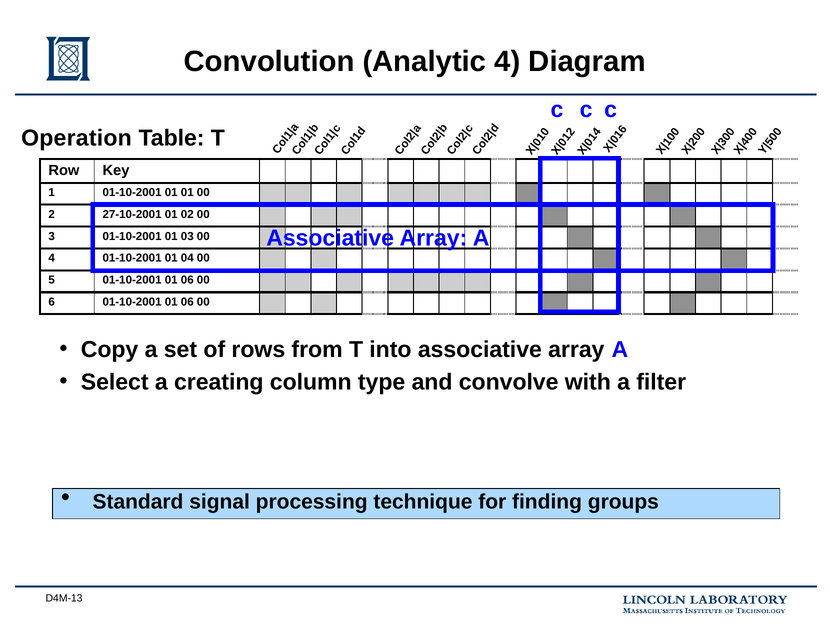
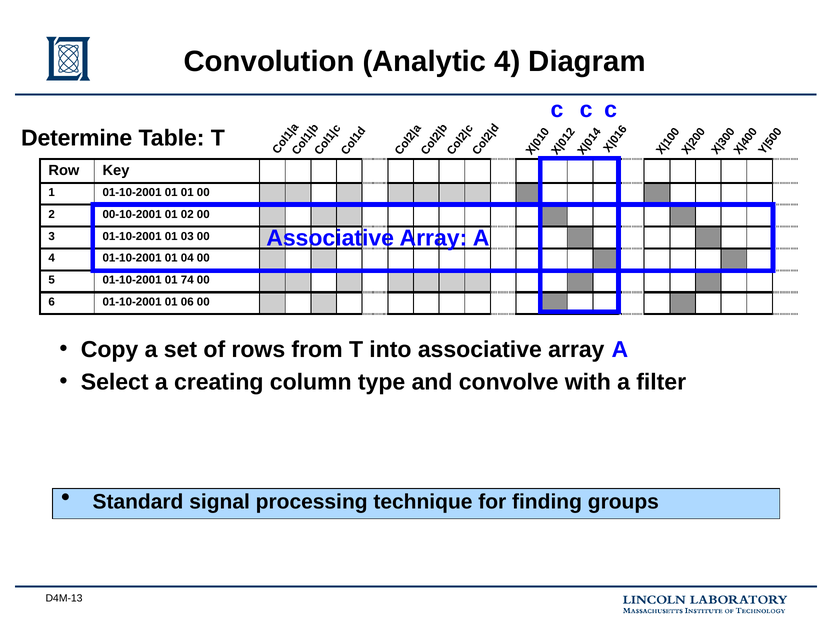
Operation: Operation -> Determine (77, 138)
27-10-2001: 27-10-2001 -> 00-10-2001 (132, 214)
5 01-10-2001 01 06: 06 -> 74 (187, 280)
